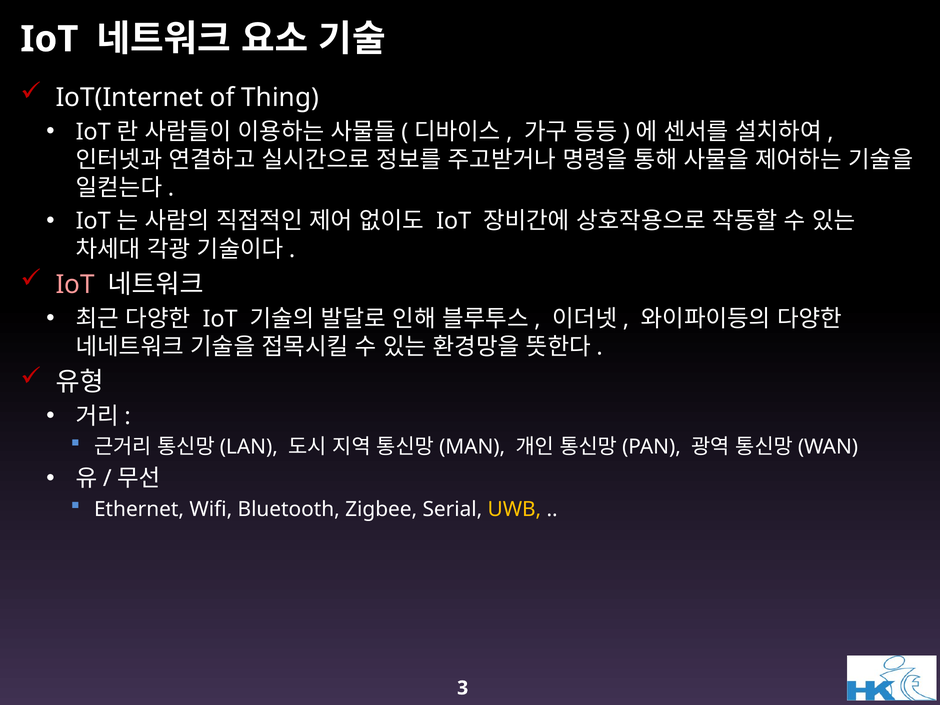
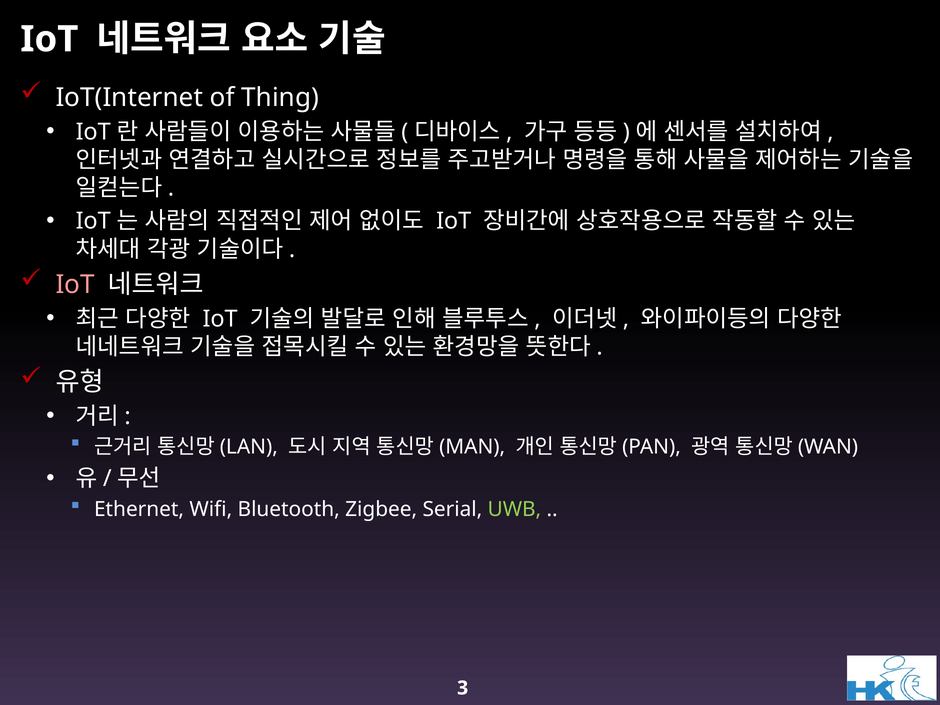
UWB colour: yellow -> light green (514, 509)
